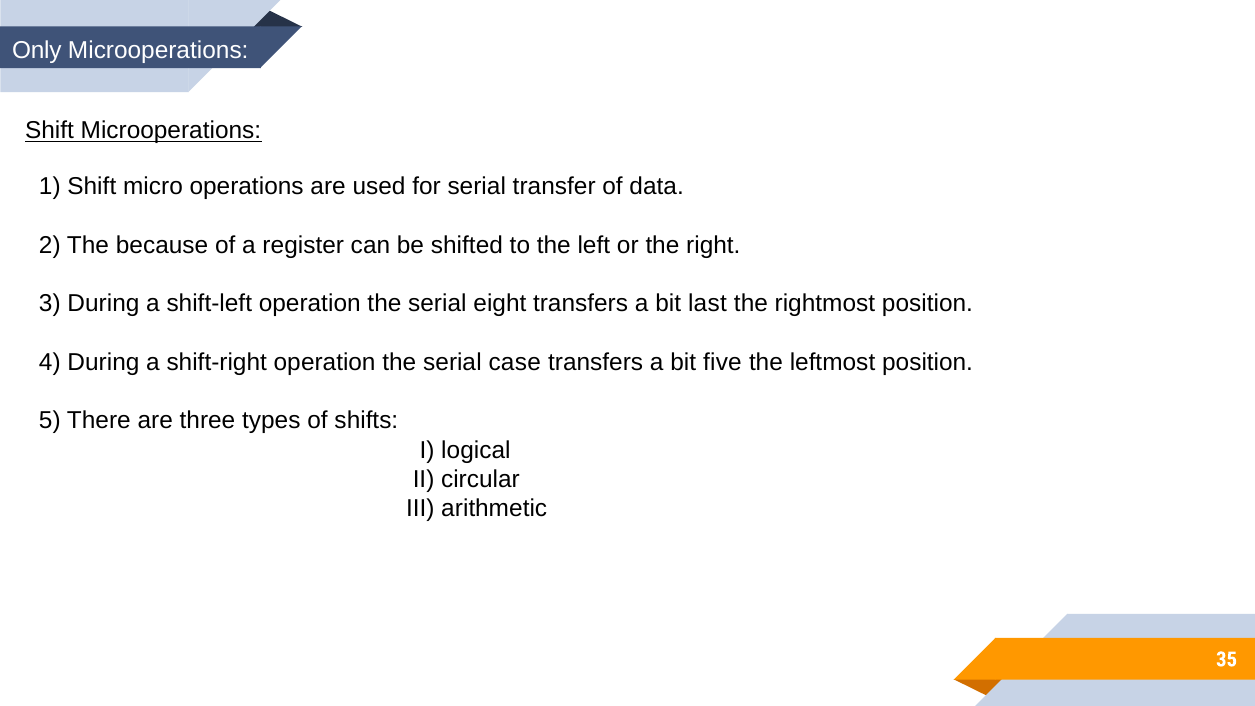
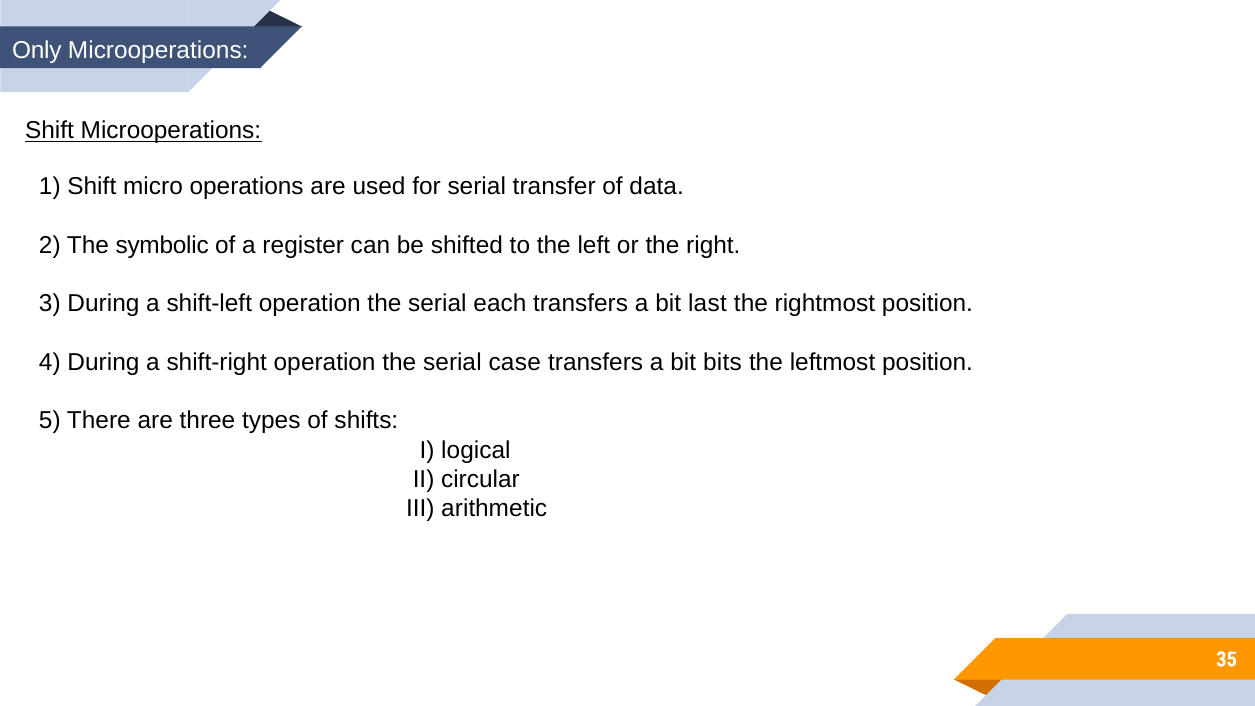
because: because -> symbolic (162, 245)
eight: eight -> each (500, 304)
five: five -> bits (722, 362)
